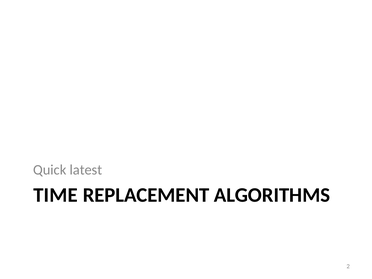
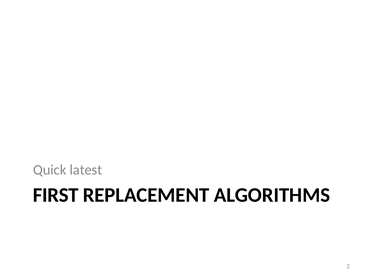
TIME: TIME -> FIRST (56, 195)
